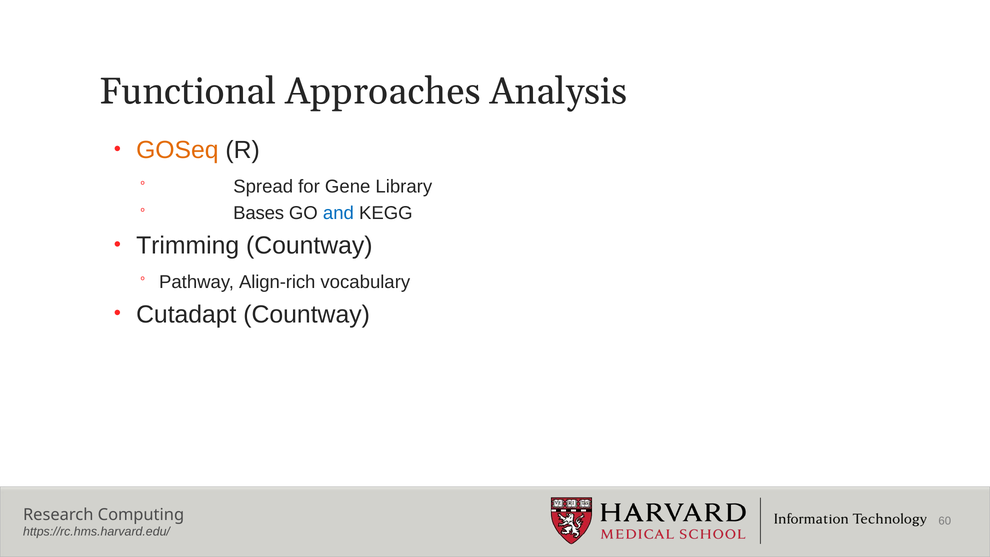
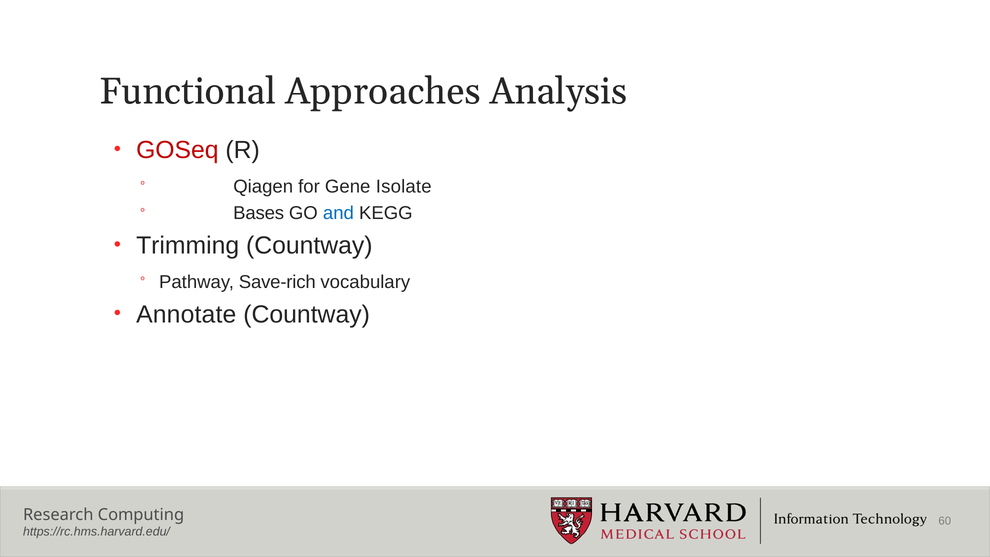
GOSeq colour: orange -> red (177, 150)
Spread: Spread -> Qiagen (263, 187)
Library: Library -> Isolate (404, 187)
Align-rich: Align-rich -> Save-rich (277, 282)
Cutadapt: Cutadapt -> Annotate (186, 314)
